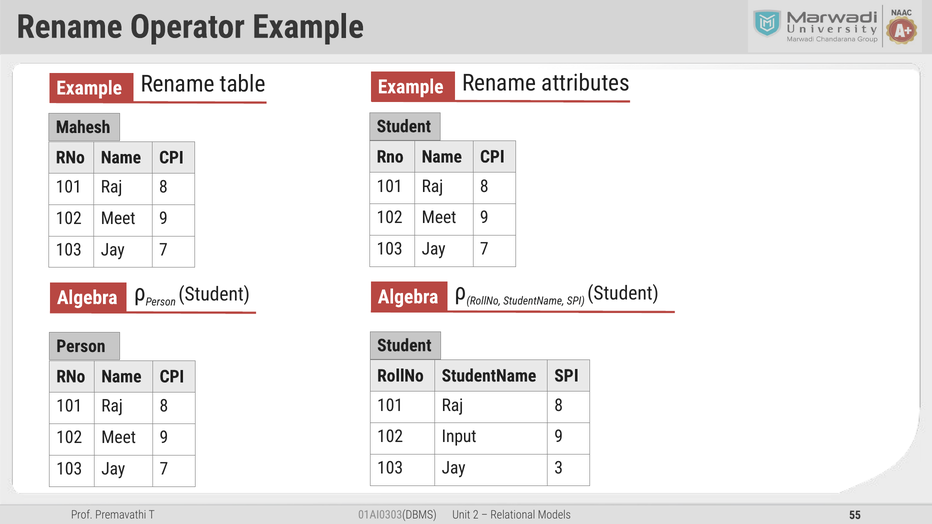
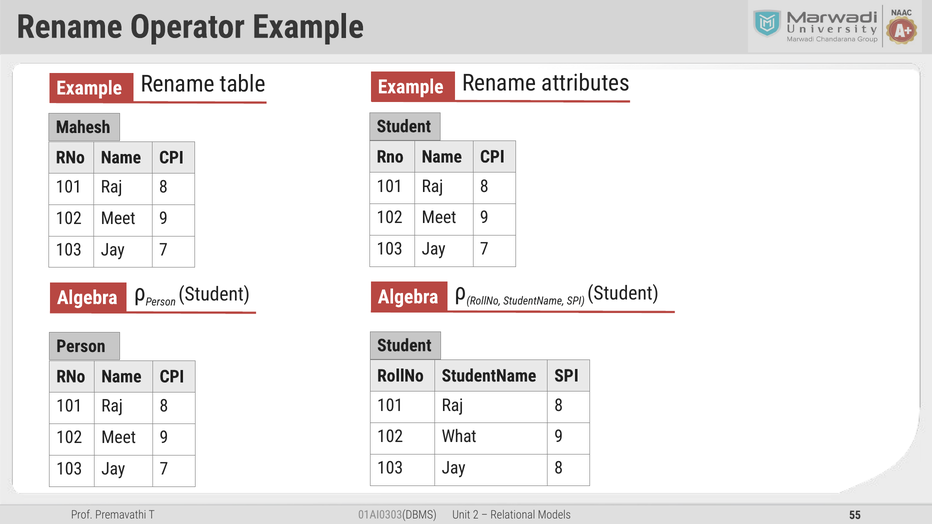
Input: Input -> What (459, 437)
Jay 3: 3 -> 8 (559, 468)
